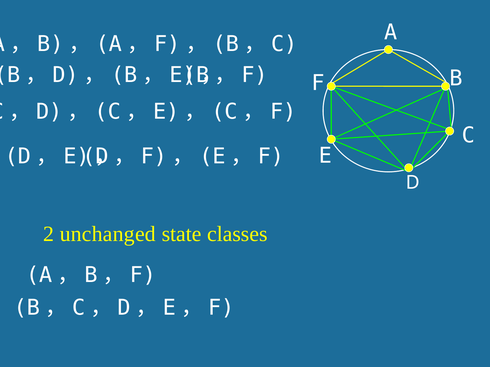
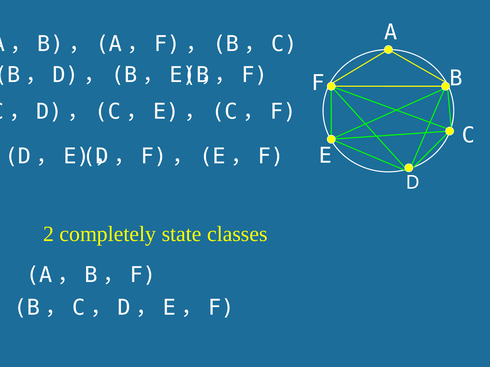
unchanged: unchanged -> completely (108, 234)
